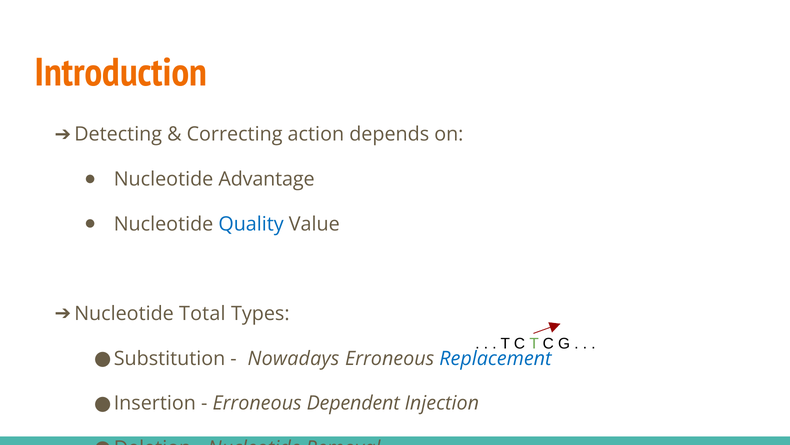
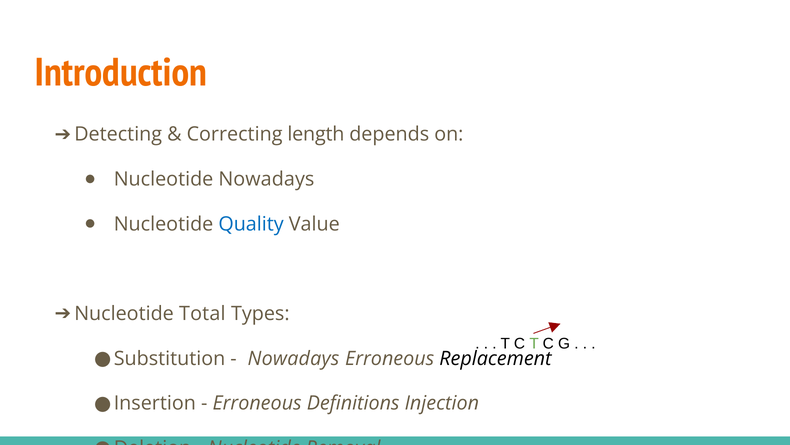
action: action -> length (316, 134)
Nucleotide Advantage: Advantage -> Nowadays (266, 179)
Replacement colour: blue -> black (495, 358)
Dependent: Dependent -> Definitions (353, 403)
